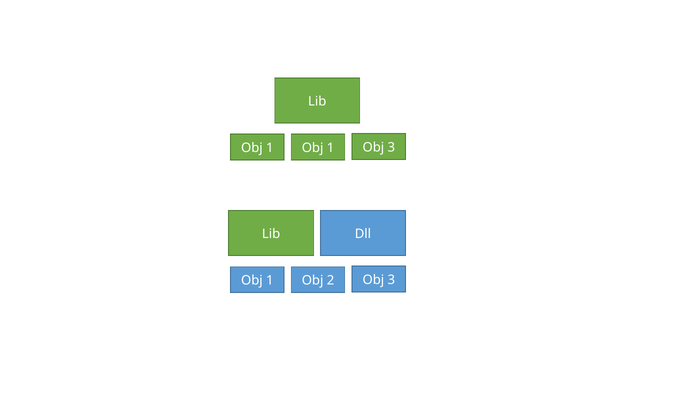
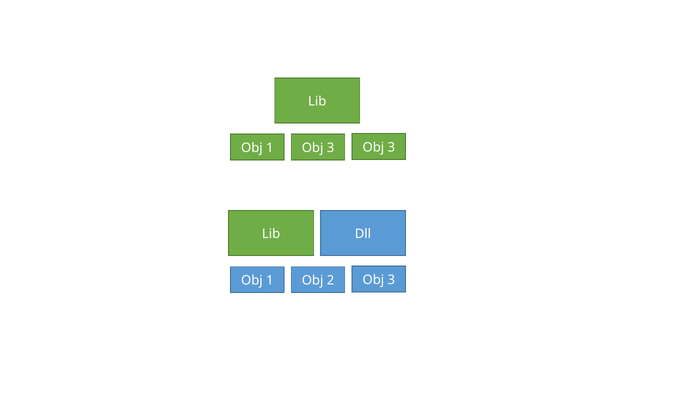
1 Obj 1: 1 -> 3 (331, 148)
